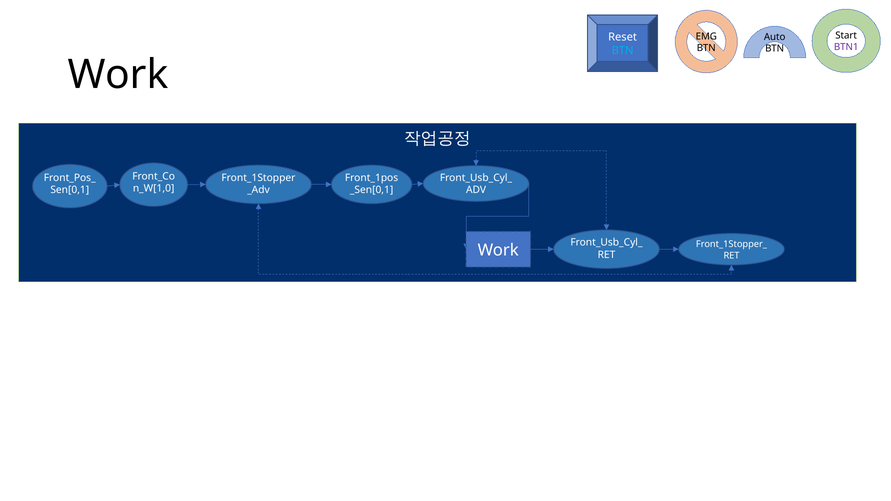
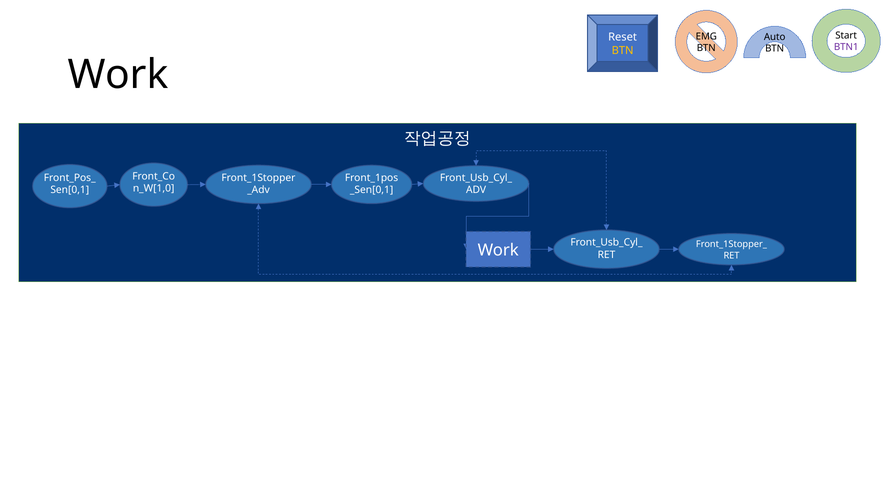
BTN colour: light blue -> yellow (623, 51)
